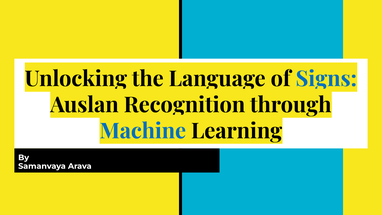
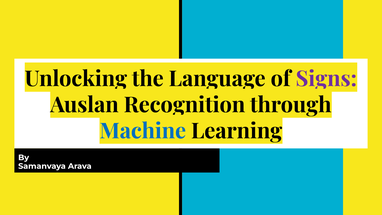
Signs colour: blue -> purple (326, 79)
